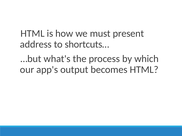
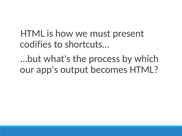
address: address -> codifies (36, 45)
